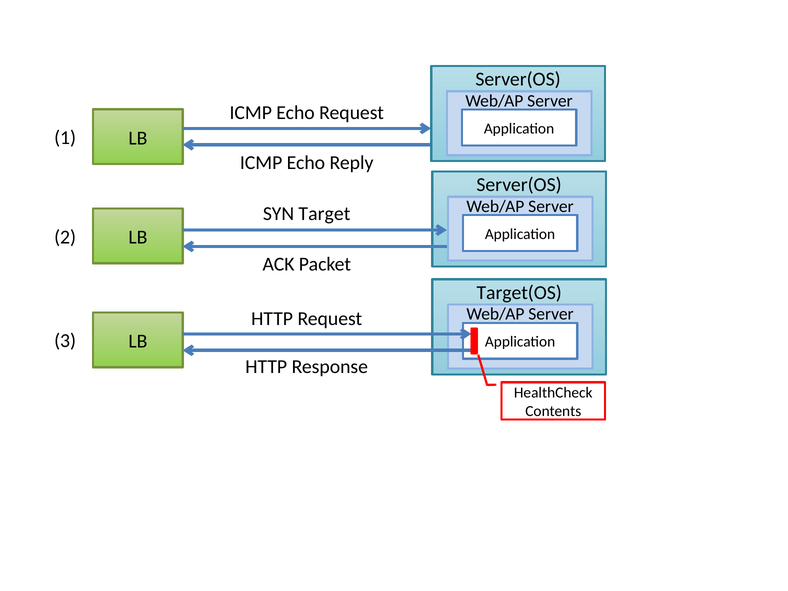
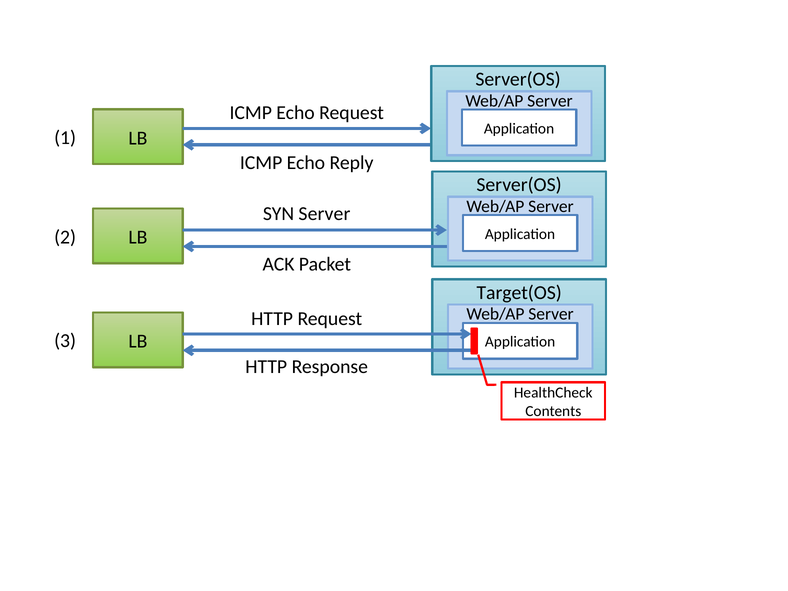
SYN Target: Target -> Server (324, 214)
